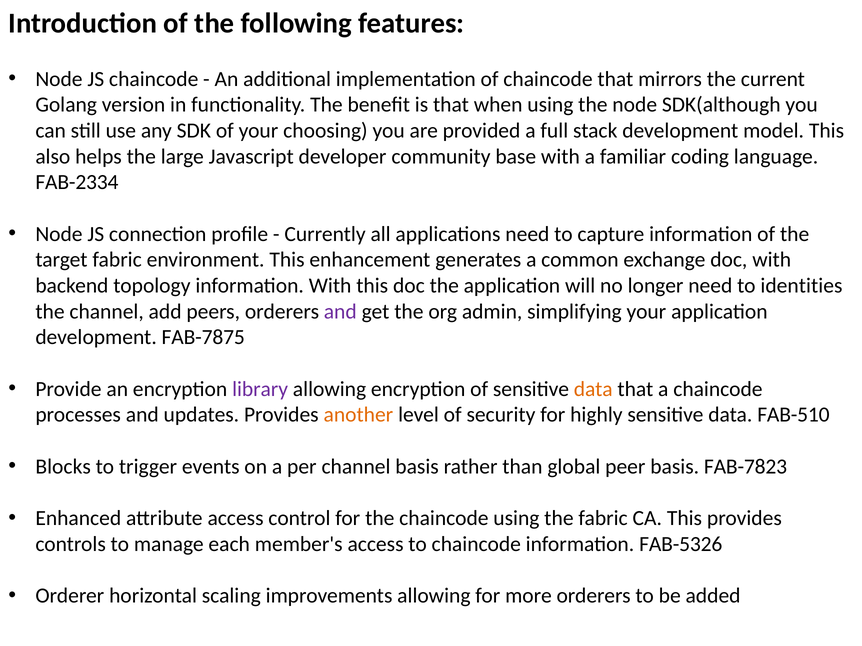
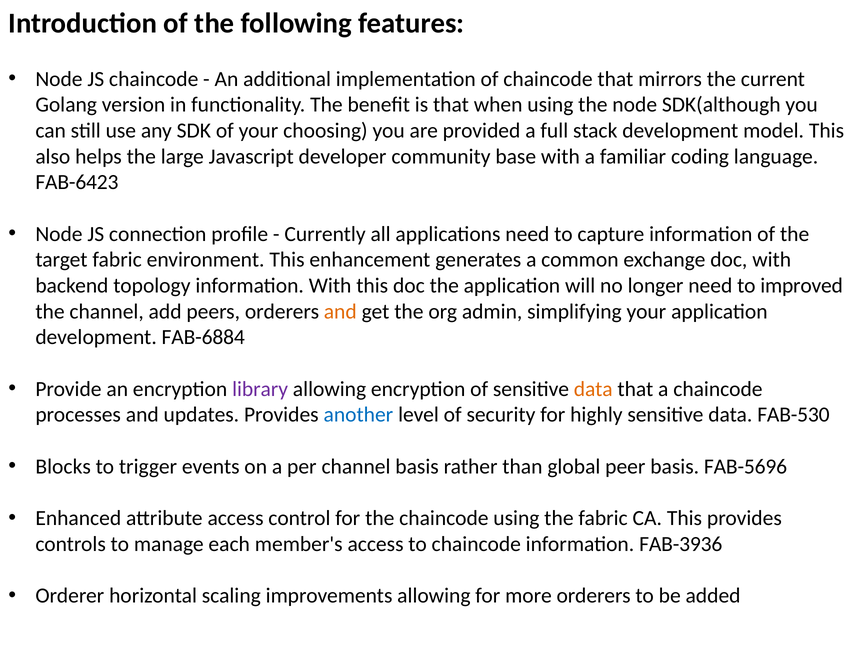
FAB-2334: FAB-2334 -> FAB-6423 (77, 182)
identities: identities -> improved (802, 286)
and colour: purple -> orange (340, 312)
FAB-7875: FAB-7875 -> FAB-6884 (203, 338)
another colour: orange -> blue (358, 415)
FAB-510: FAB-510 -> FAB-530 (793, 415)
FAB-7823: FAB-7823 -> FAB-5696 (746, 467)
FAB-5326: FAB-5326 -> FAB-3936 (681, 544)
